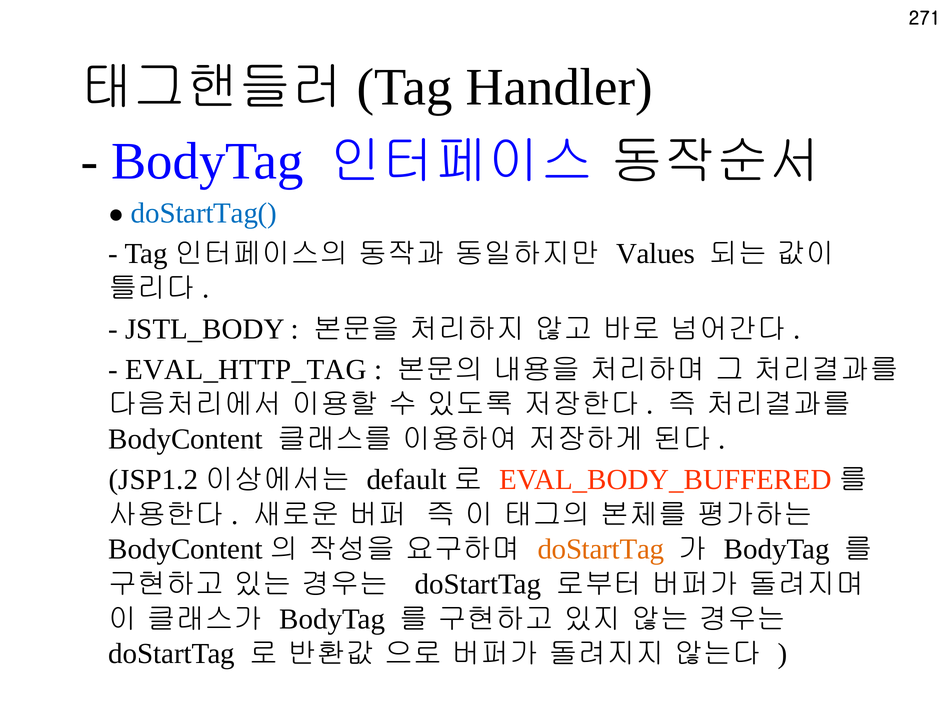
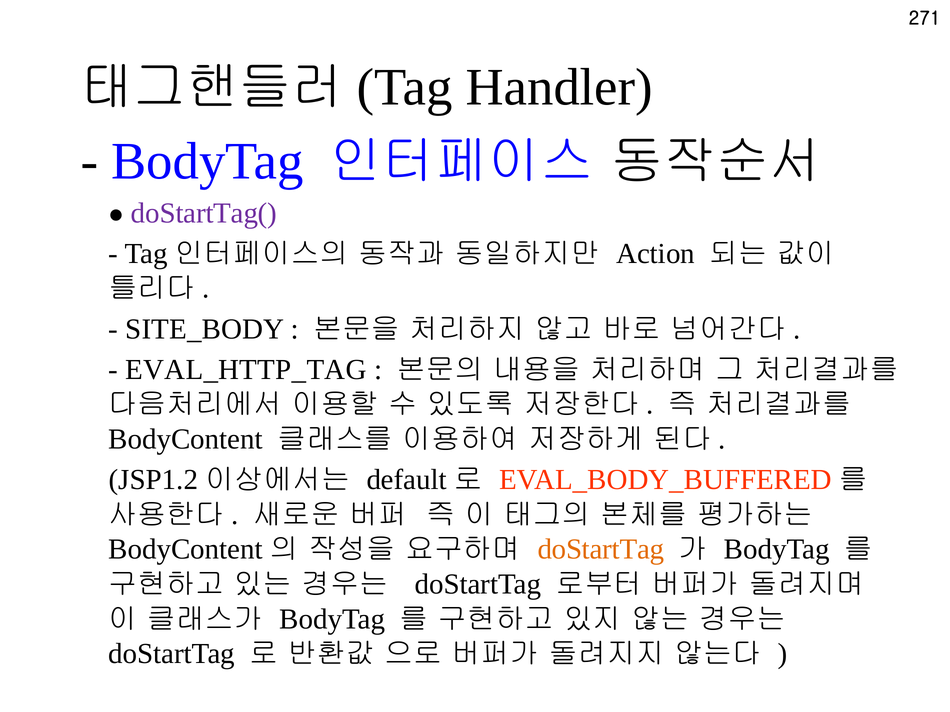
doStartTag( colour: blue -> purple (204, 213)
Values: Values -> Action (656, 254)
JSTL_BODY: JSTL_BODY -> SITE_BODY (205, 329)
